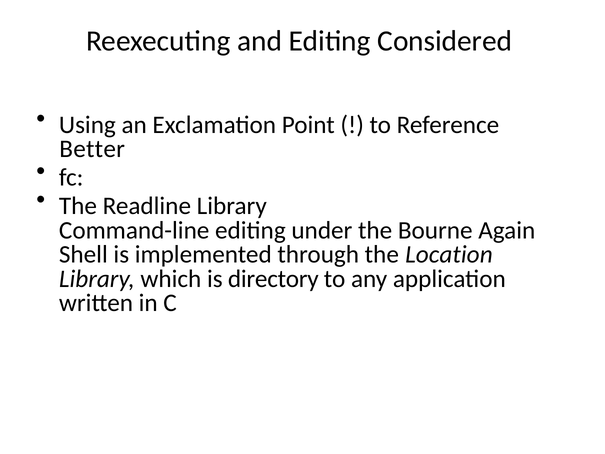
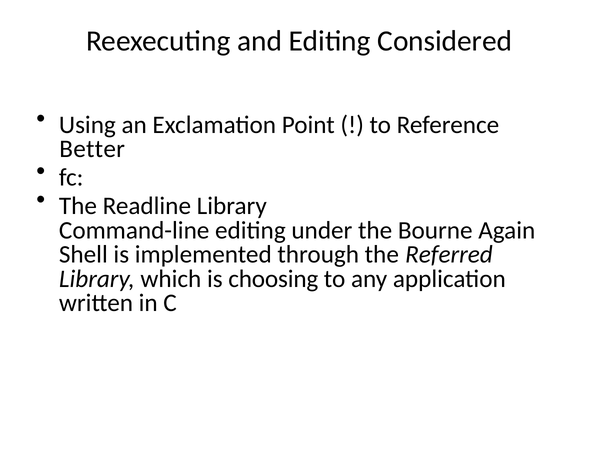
Location: Location -> Referred (449, 254)
directory: directory -> choosing (273, 279)
